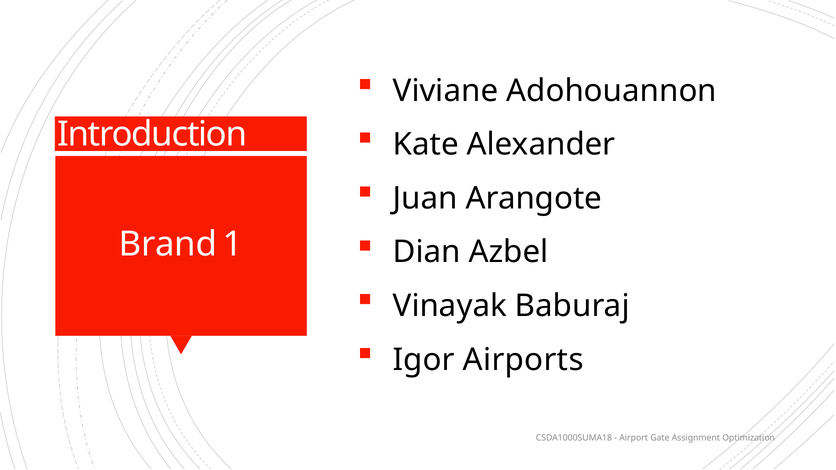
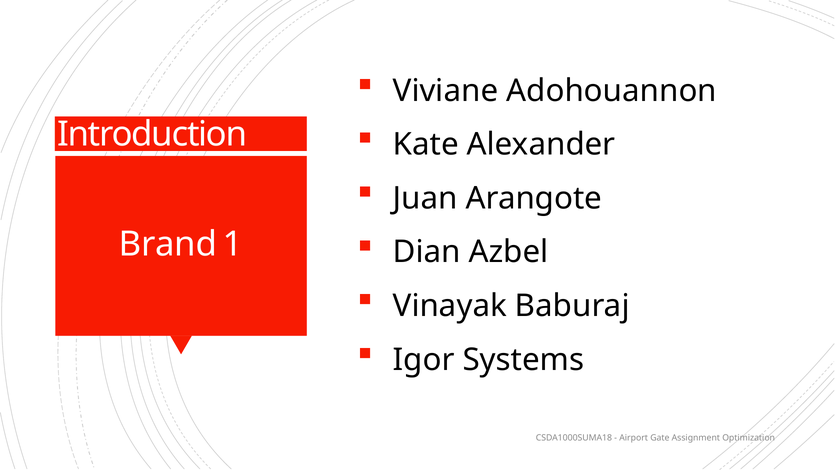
Airports: Airports -> Systems (523, 360)
